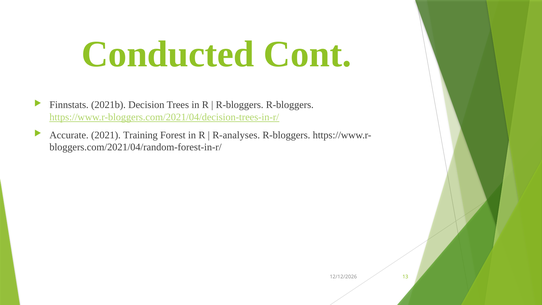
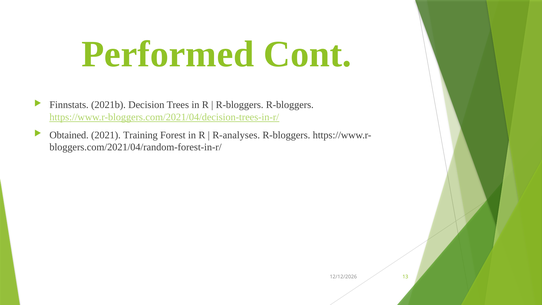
Conducted: Conducted -> Performed (168, 54)
Accurate: Accurate -> Obtained (69, 135)
